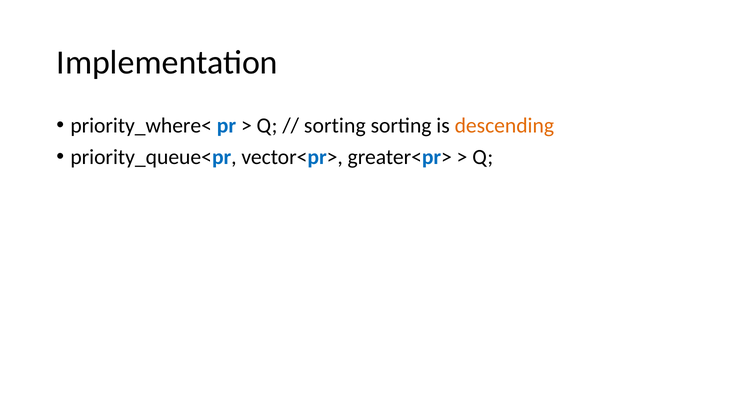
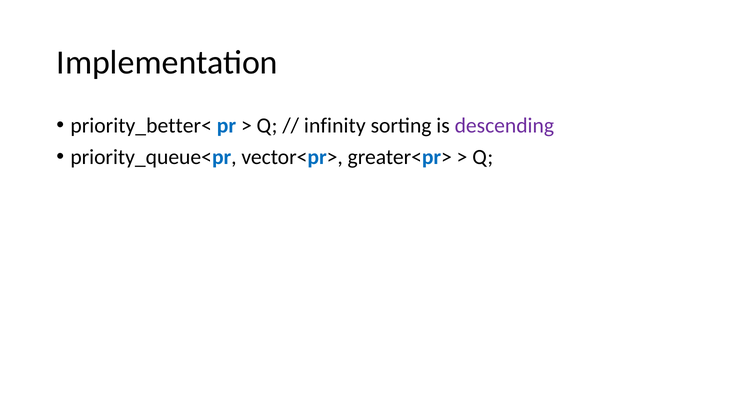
priority_where<: priority_where< -> priority_better< (141, 126)
sorting: sorting -> infinity (335, 126)
descending colour: orange -> purple (504, 126)
